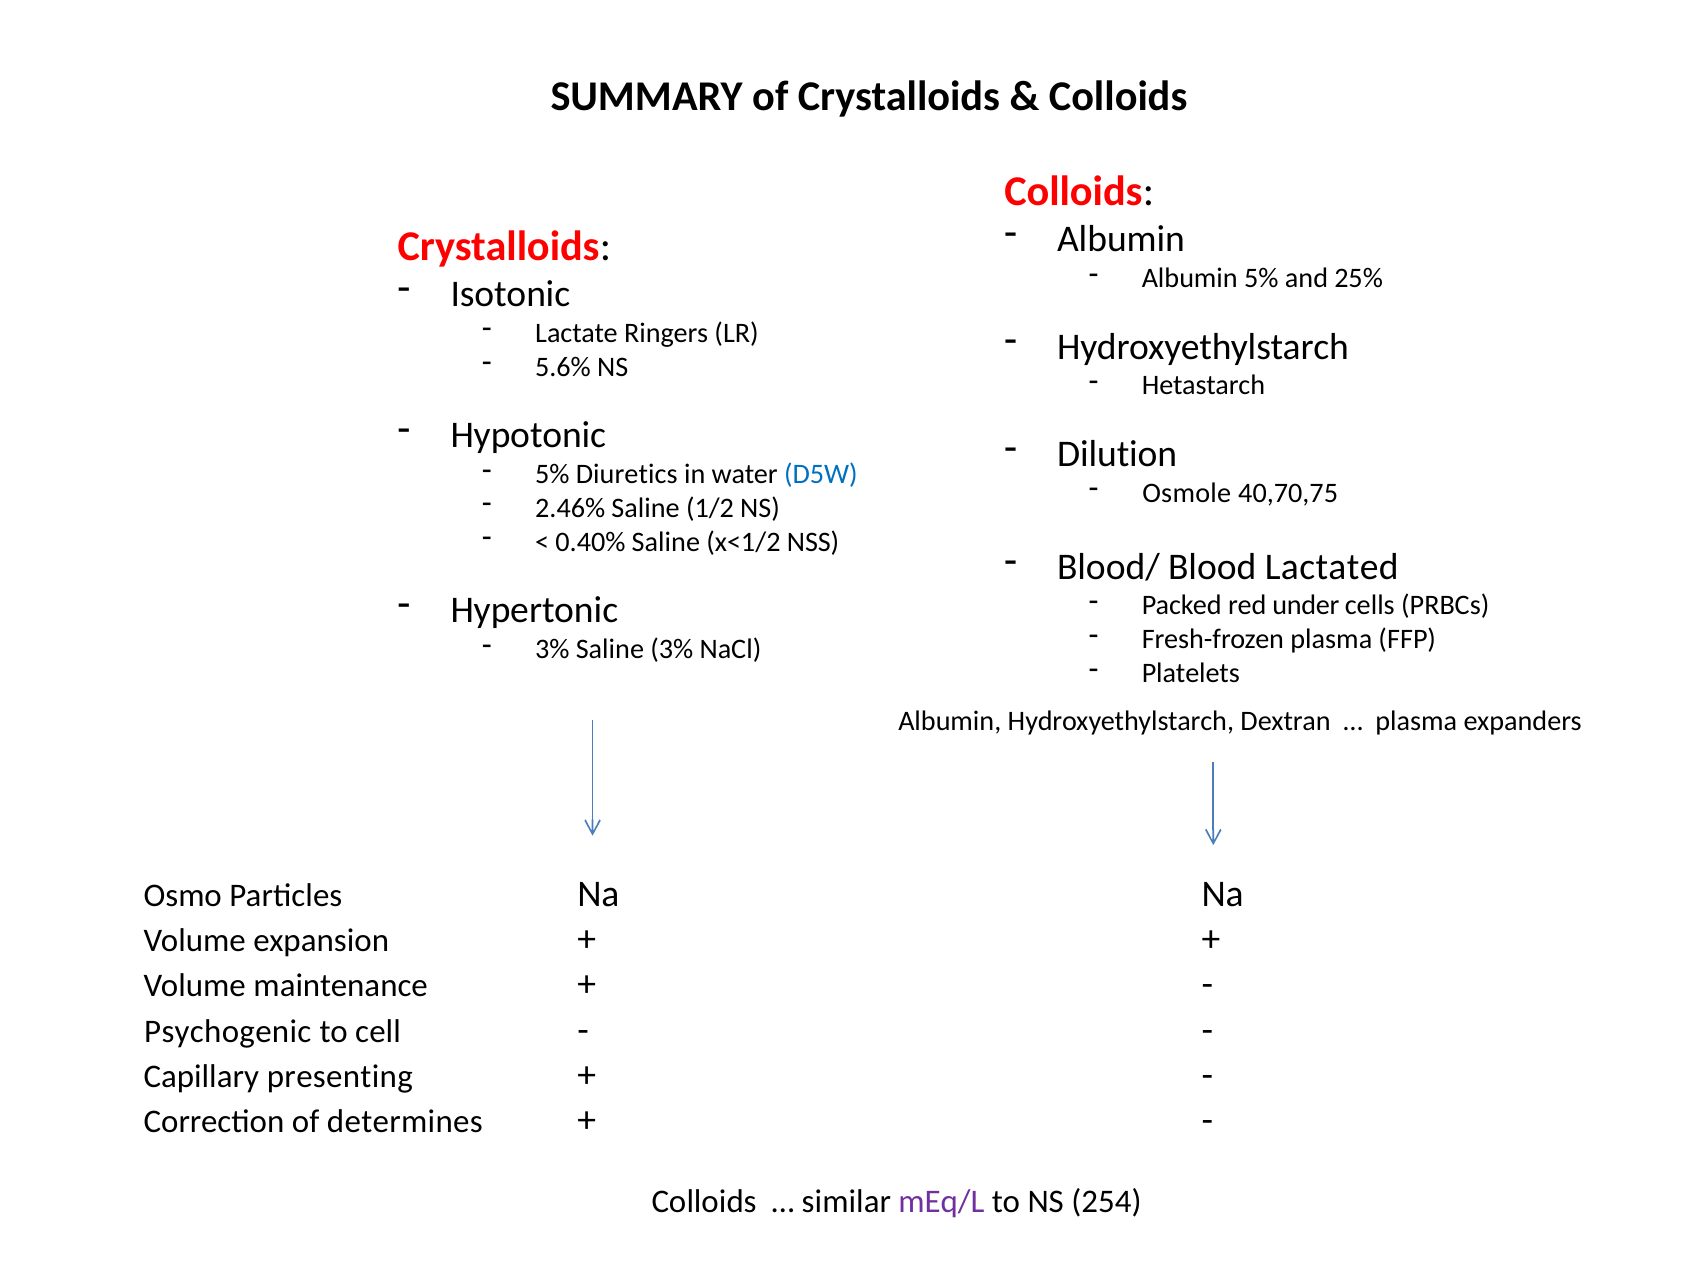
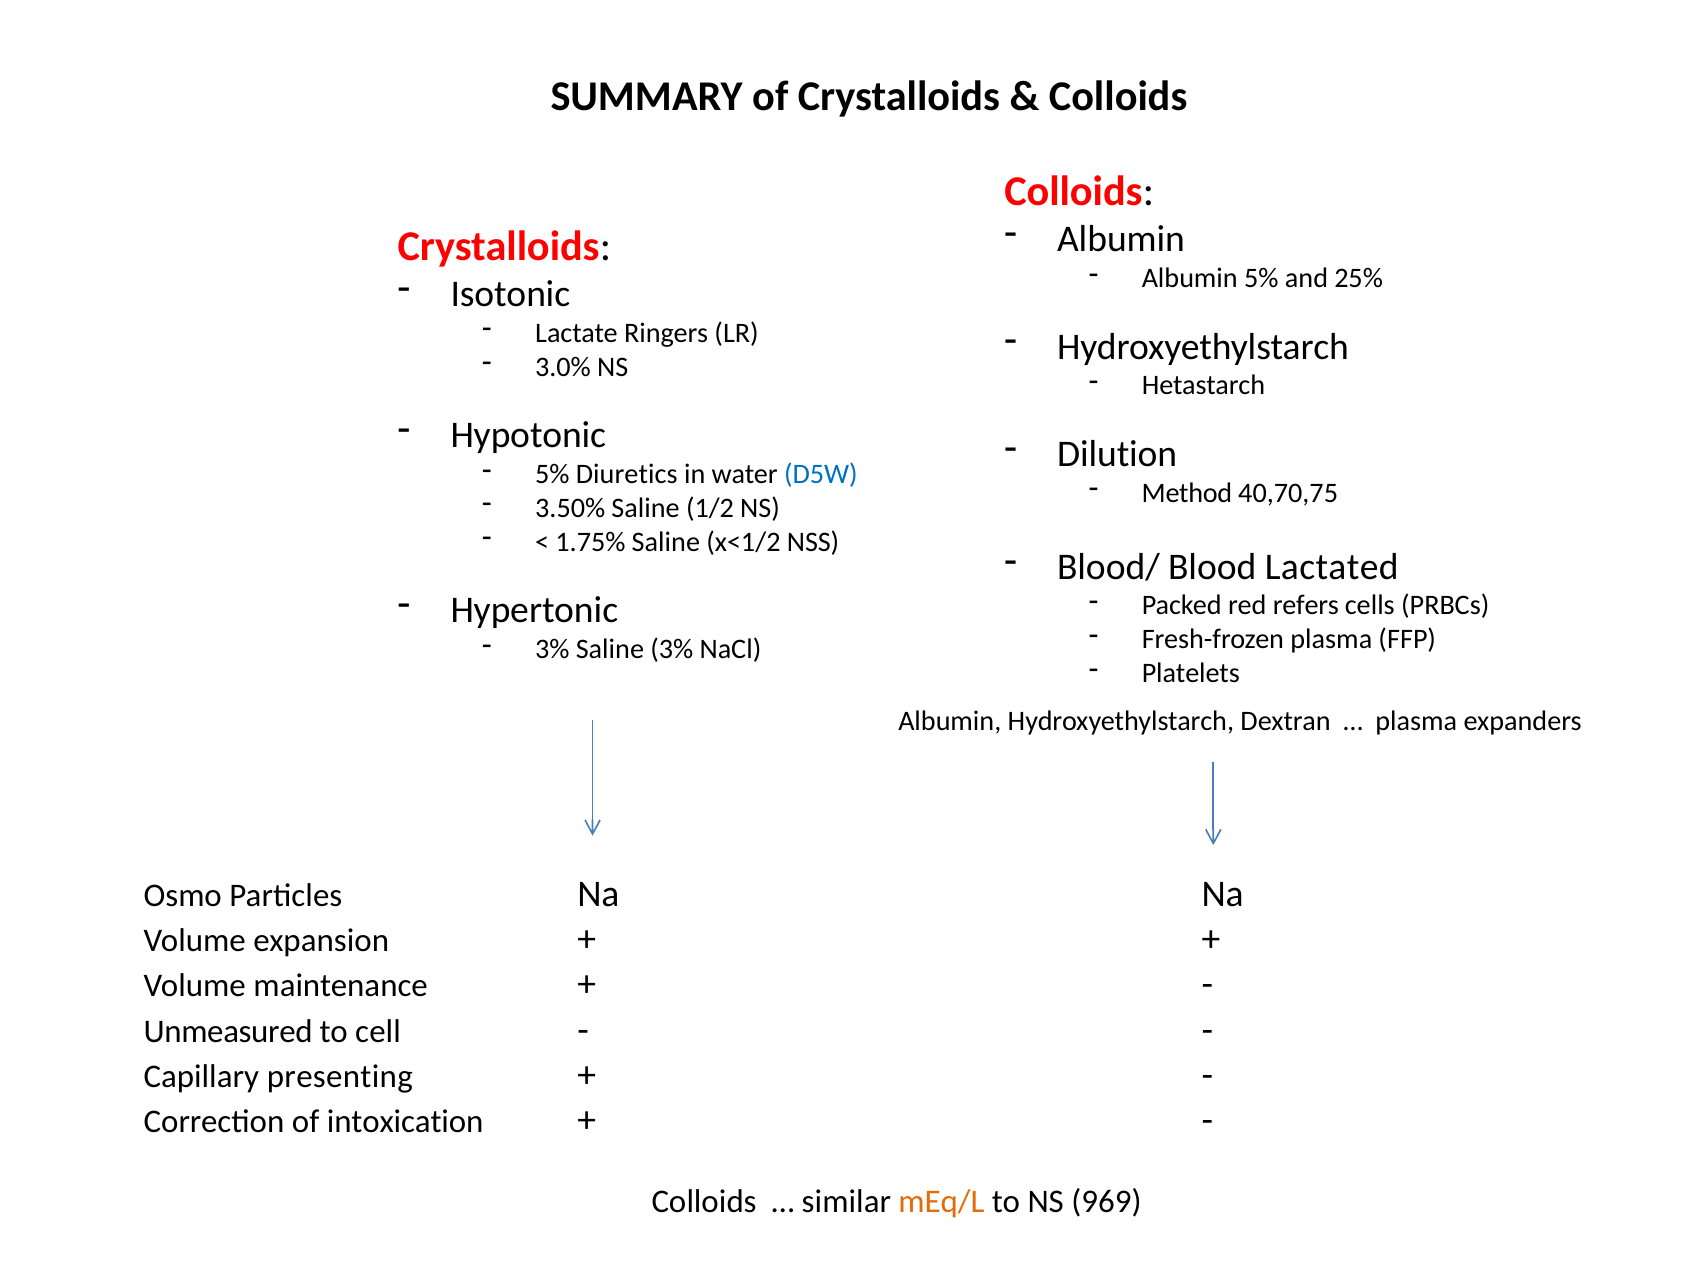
5.6%: 5.6% -> 3.0% (563, 367)
Osmole: Osmole -> Method (1187, 493)
2.46%: 2.46% -> 3.50% (570, 508)
0.40%: 0.40% -> 1.75% (590, 542)
under: under -> refers (1306, 606)
Psychogenic: Psychogenic -> Unmeasured (228, 1031)
determines: determines -> intoxication (405, 1121)
mEq/L colour: purple -> orange (941, 1201)
254: 254 -> 969 (1106, 1201)
